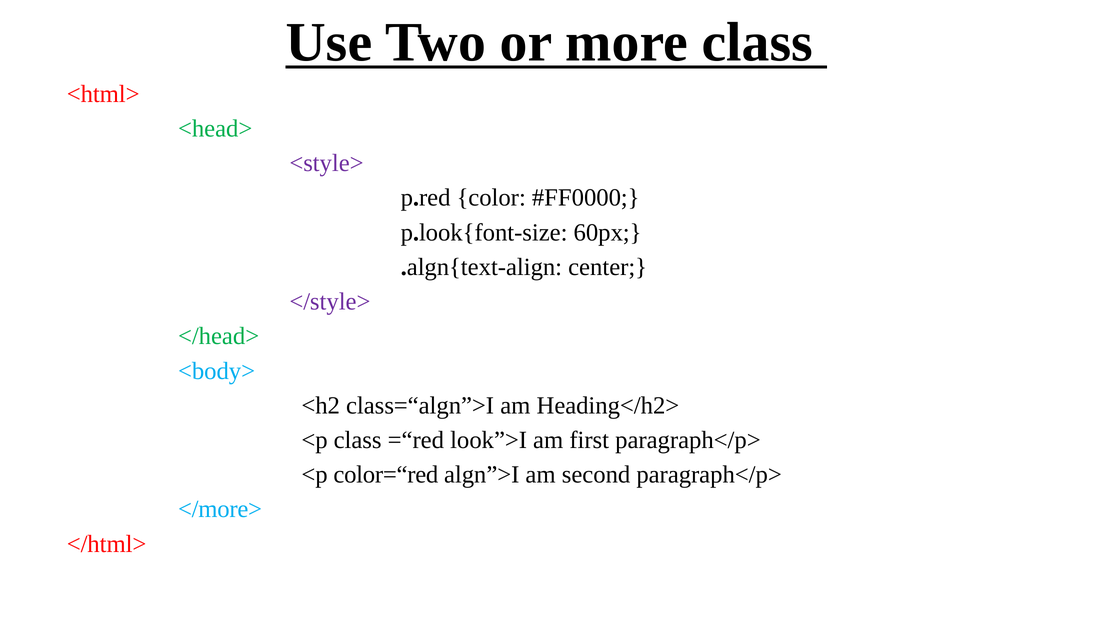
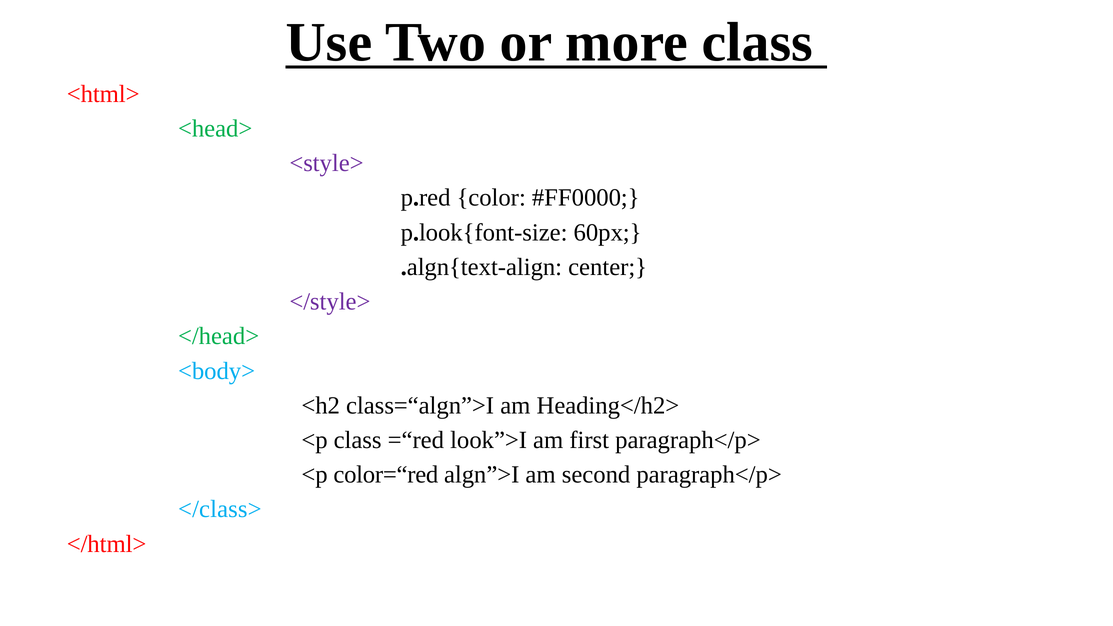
</more>: </more> -> </class> (220, 509)
